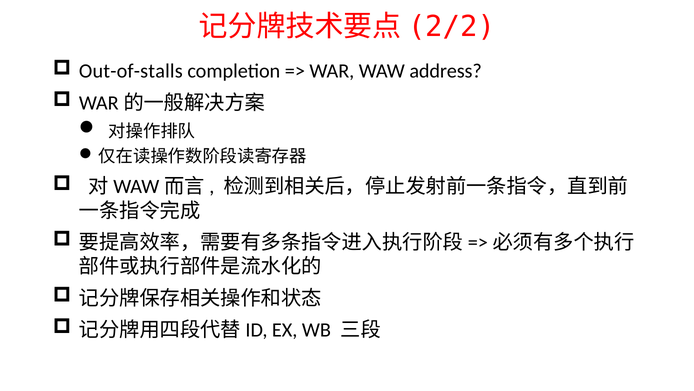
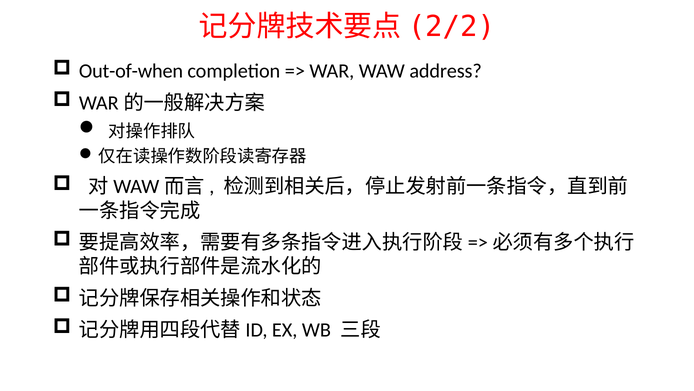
Out-of-stalls: Out-of-stalls -> Out-of-when (131, 71)
